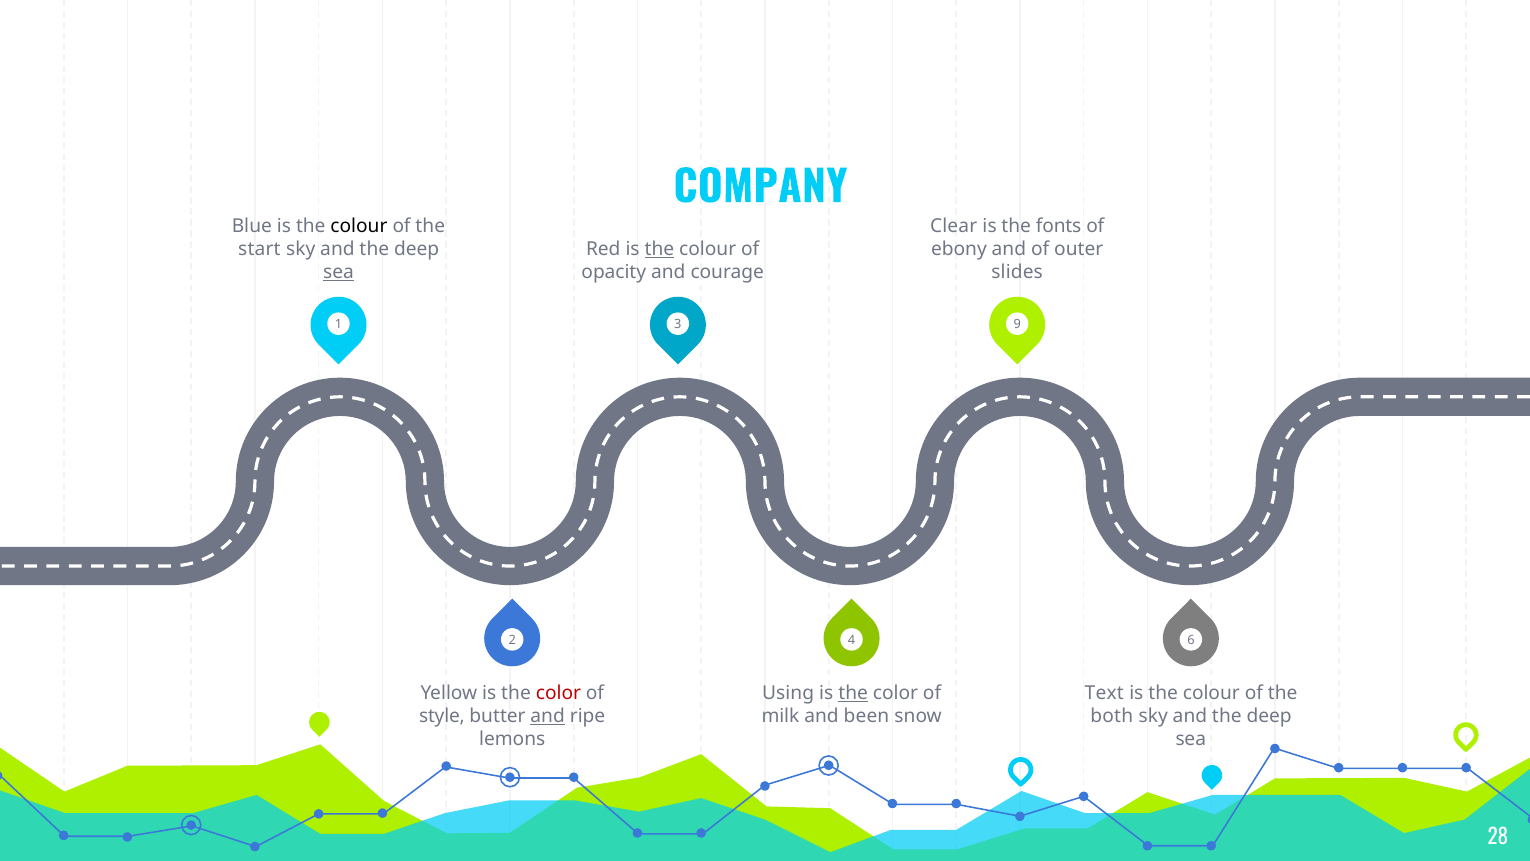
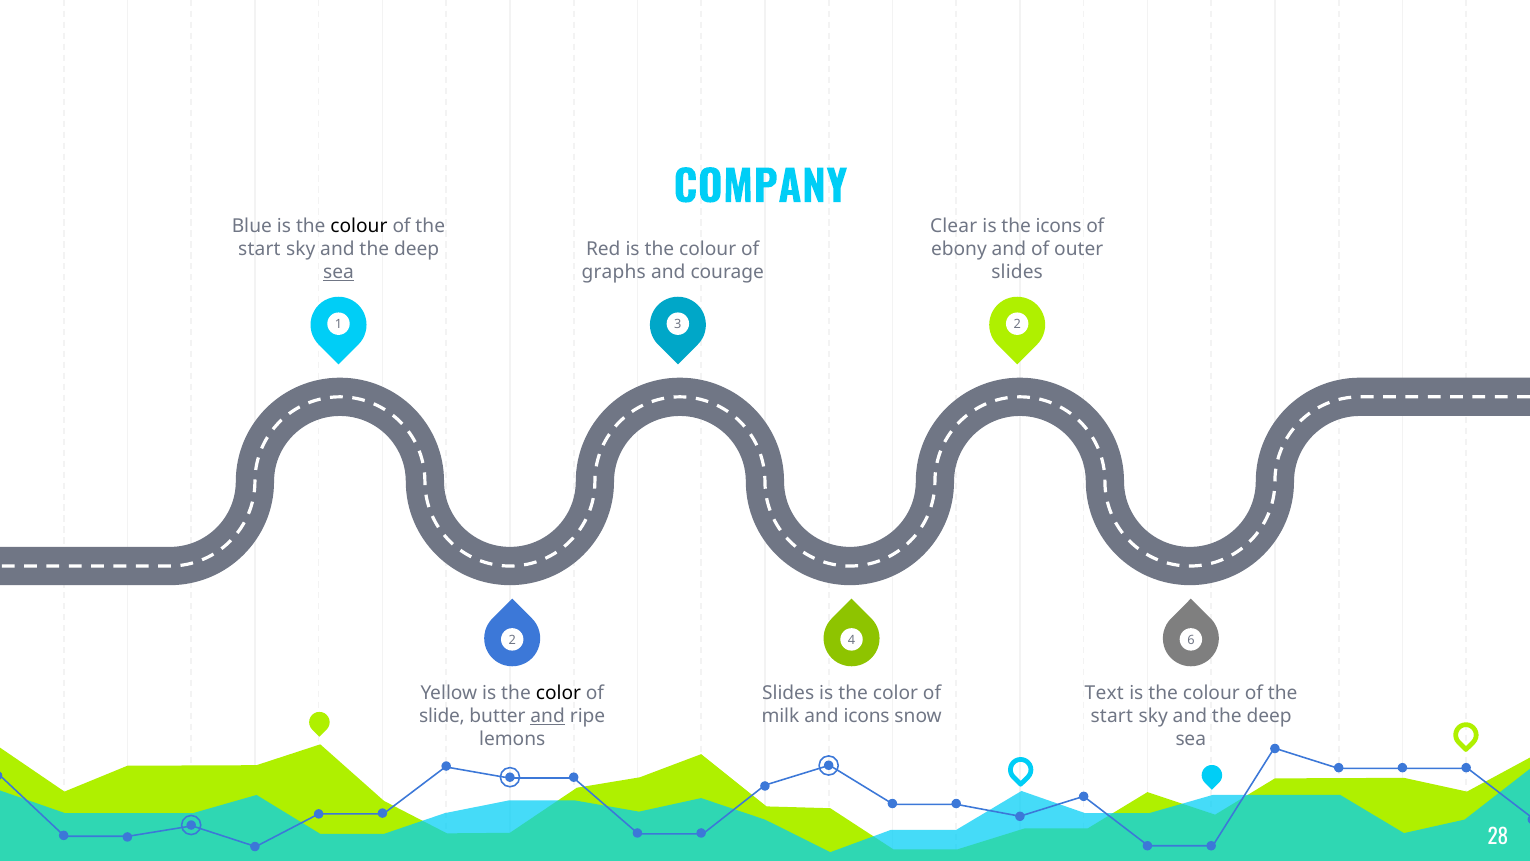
the fonts: fonts -> icons (1059, 226)
the underline: present -> none (659, 249)
opacity: opacity -> graphs (614, 272)
3 9: 9 -> 2 (1017, 324)
color colour: red -> black (558, 693)
Using: Using -> Slides (788, 693)
the underline: present -> none (853, 693)
style: style -> slide (442, 716)
and been: been -> icons (867, 716)
both: both -> start (1112, 716)
